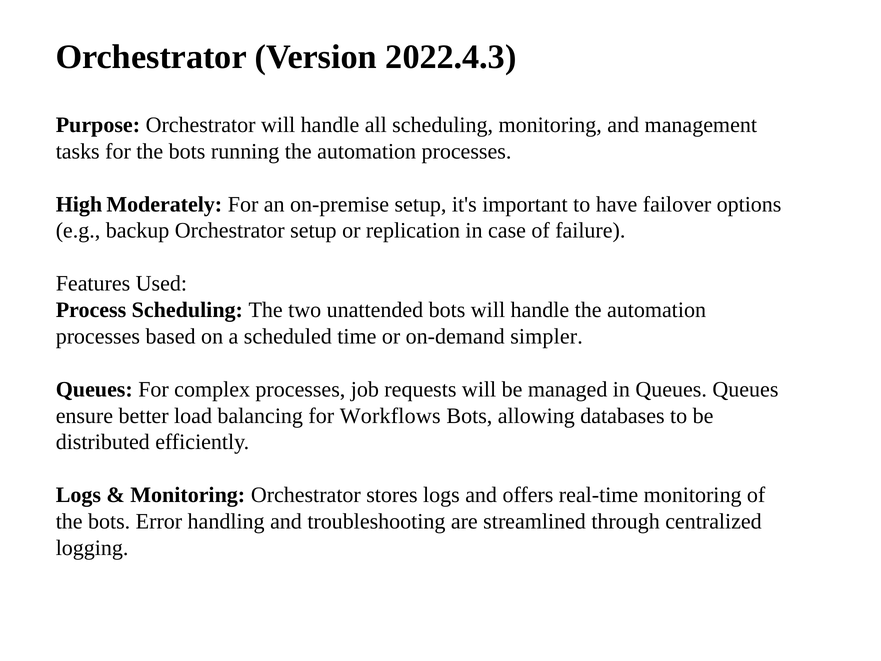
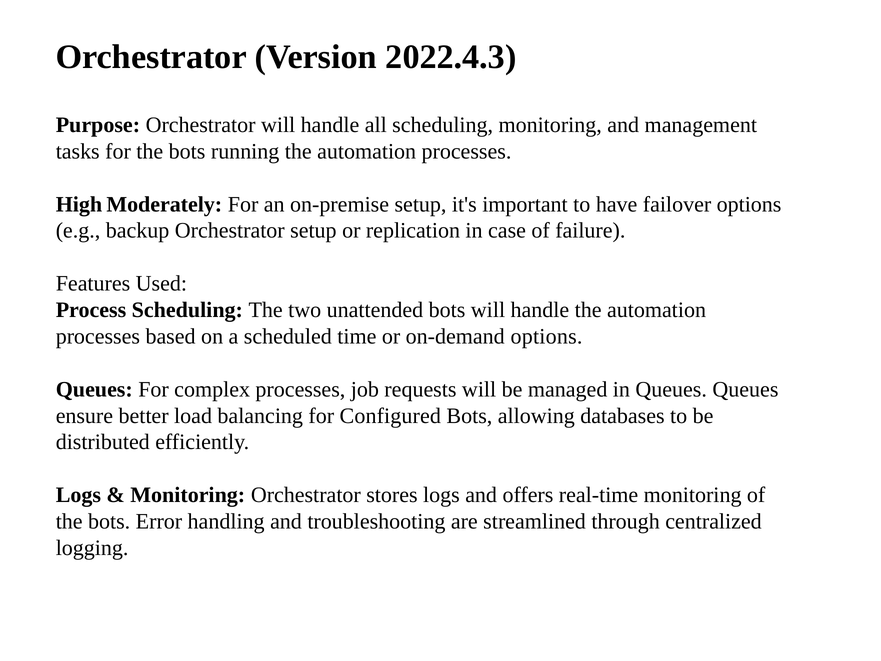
on-demand simpler: simpler -> options (546, 336)
Workflows: Workflows -> Configured (390, 416)
